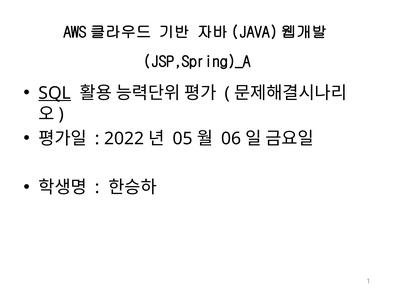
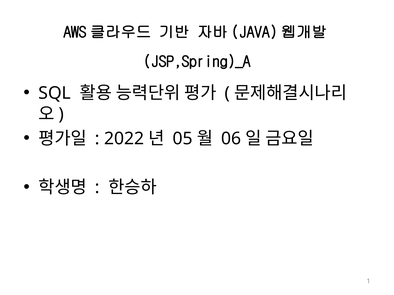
SQL underline: present -> none (55, 93)
